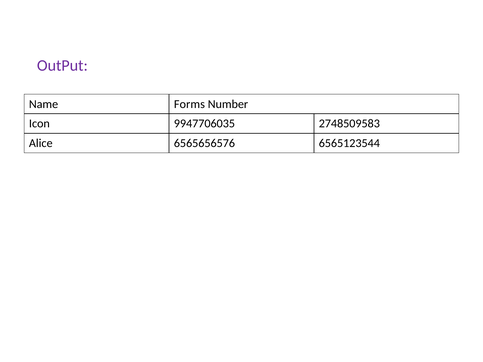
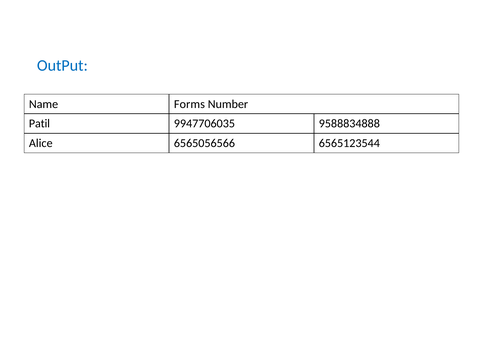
OutPut colour: purple -> blue (62, 65)
Icon: Icon -> Patil (39, 124)
2748509583: 2748509583 -> 9588834888 (349, 124)
6565656576: 6565656576 -> 6565056566 (204, 143)
